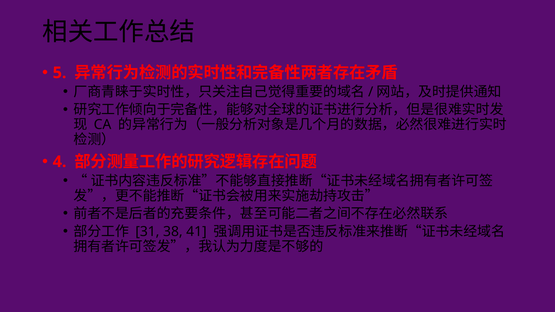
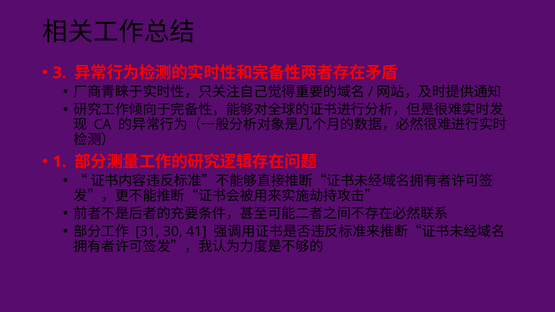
5: 5 -> 3 (60, 73)
4: 4 -> 1 (60, 162)
38: 38 -> 30 (173, 232)
